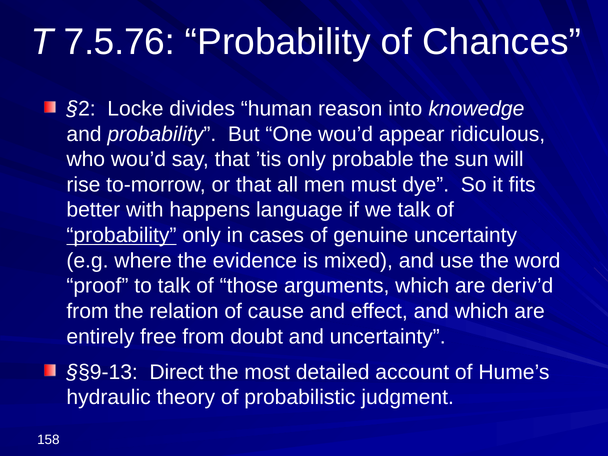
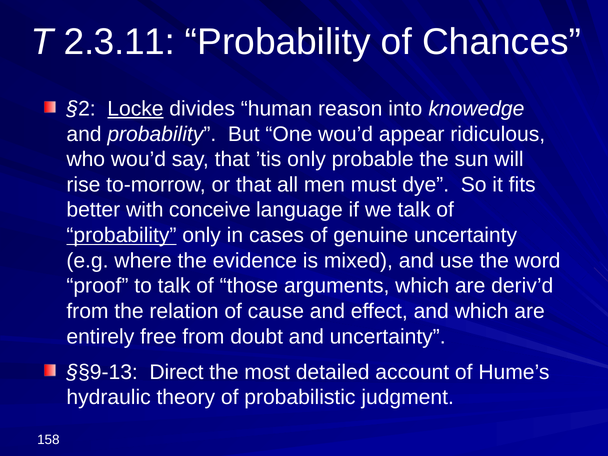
7.5.76: 7.5.76 -> 2.3.11 (119, 42)
Locke underline: none -> present (135, 109)
happens: happens -> conceive (210, 210)
